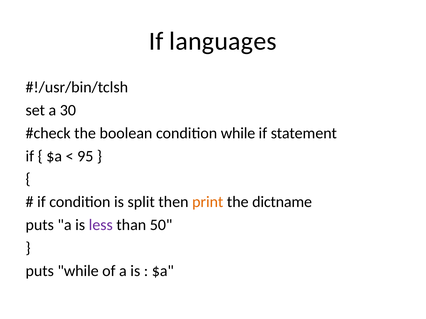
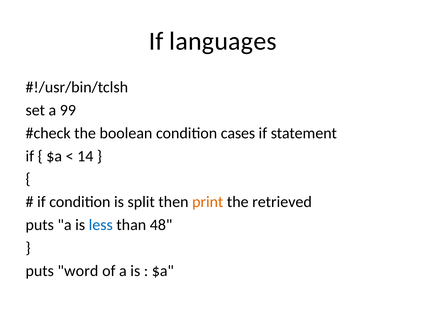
30: 30 -> 99 (68, 110)
condition while: while -> cases (238, 133)
95: 95 -> 14 (85, 156)
dictname: dictname -> retrieved (282, 202)
less colour: purple -> blue (101, 225)
50: 50 -> 48 (161, 225)
puts while: while -> word (78, 271)
